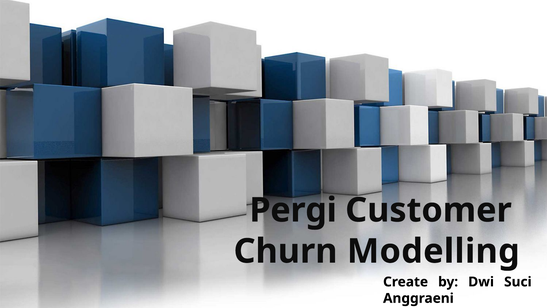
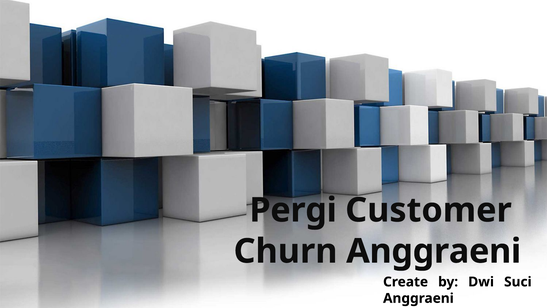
Churn Modelling: Modelling -> Anggraeni (434, 251)
